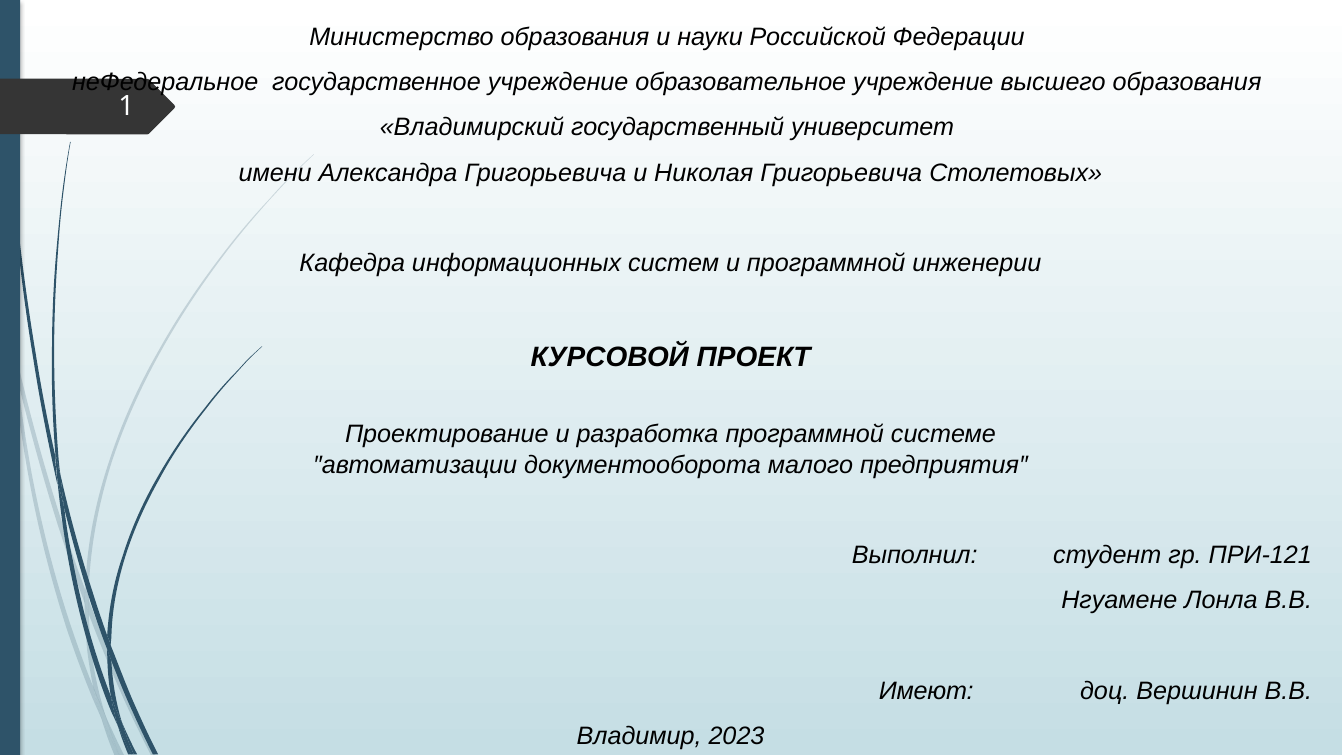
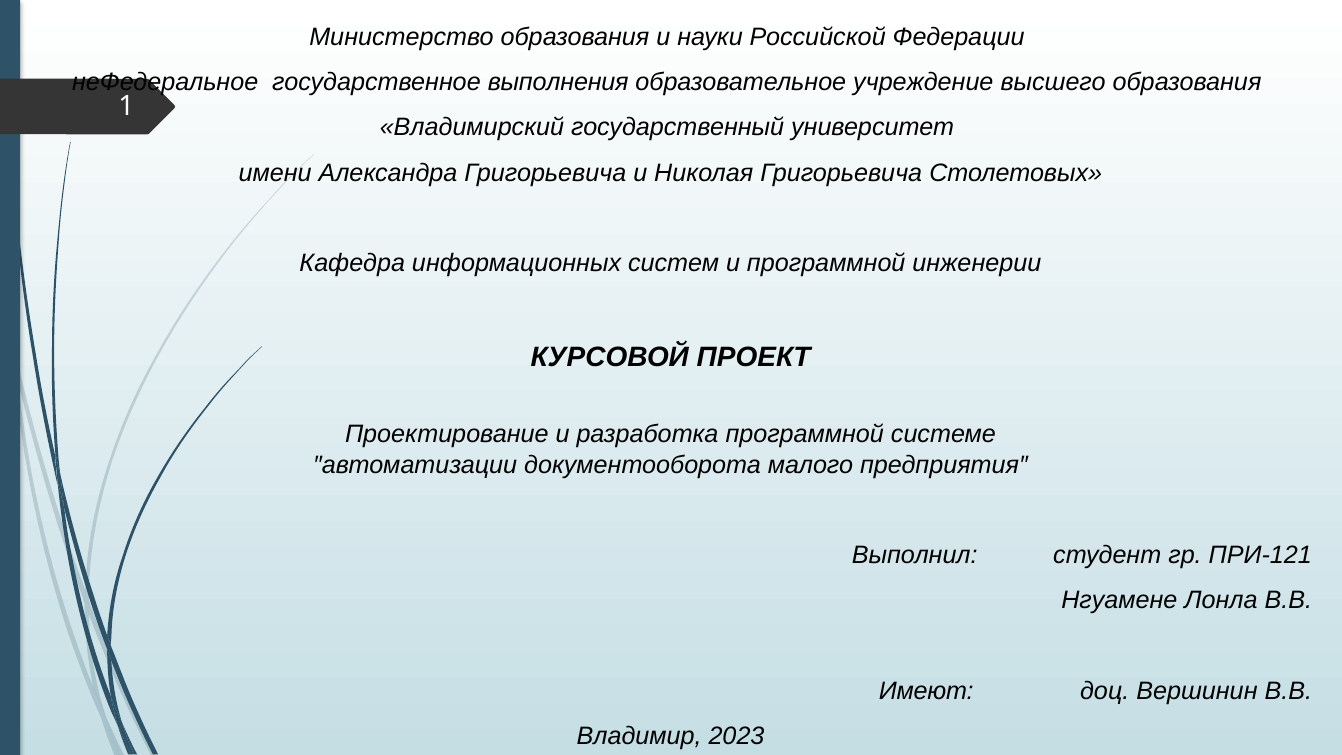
государственное учреждение: учреждение -> выполнения (558, 82)
